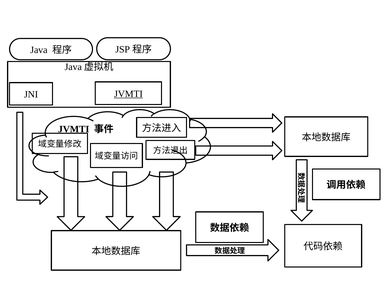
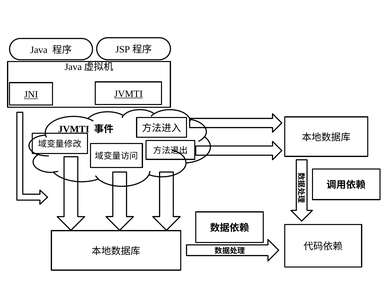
JNI underline: none -> present (31, 95)
